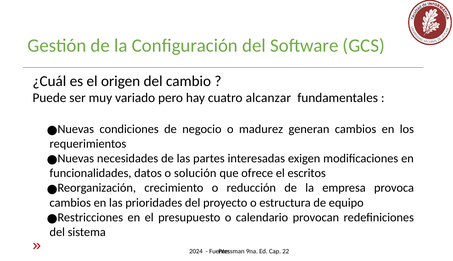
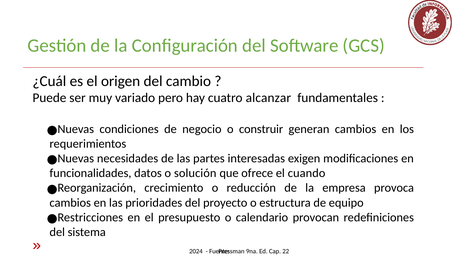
madurez: madurez -> construir (261, 129)
escritos: escritos -> cuando (307, 173)
